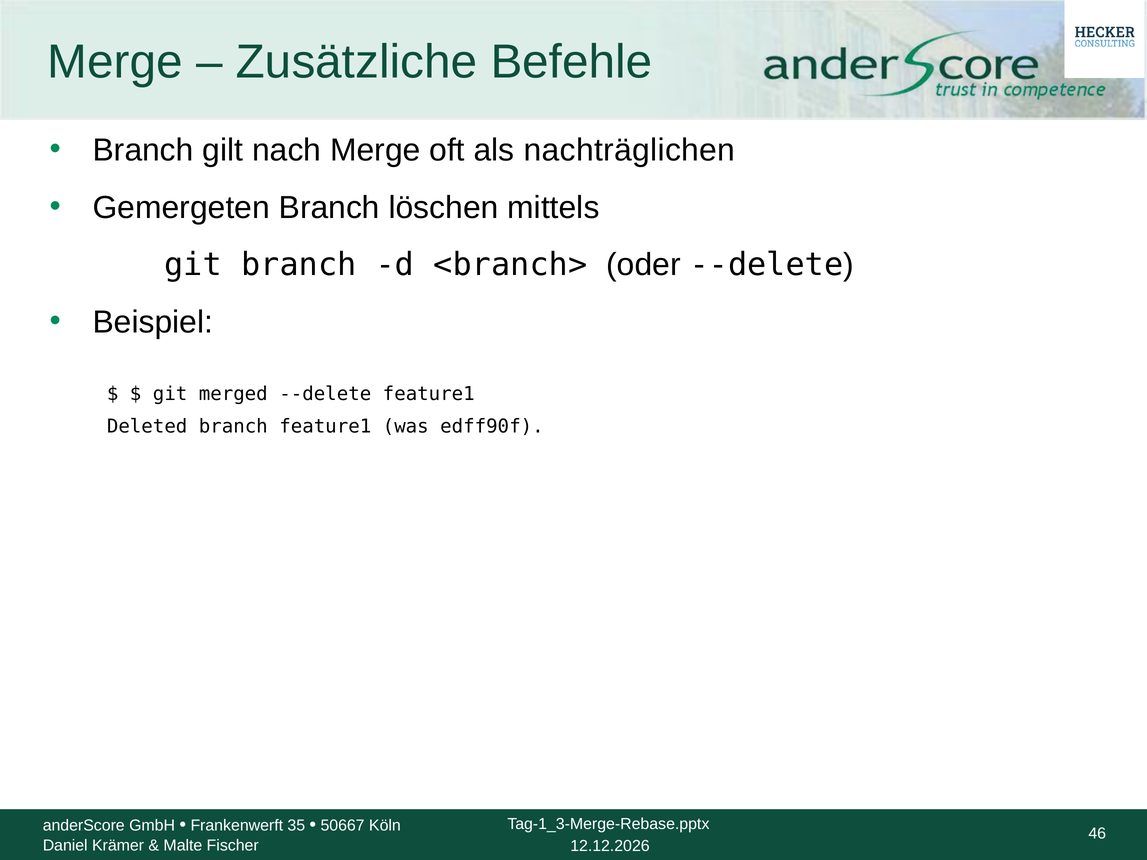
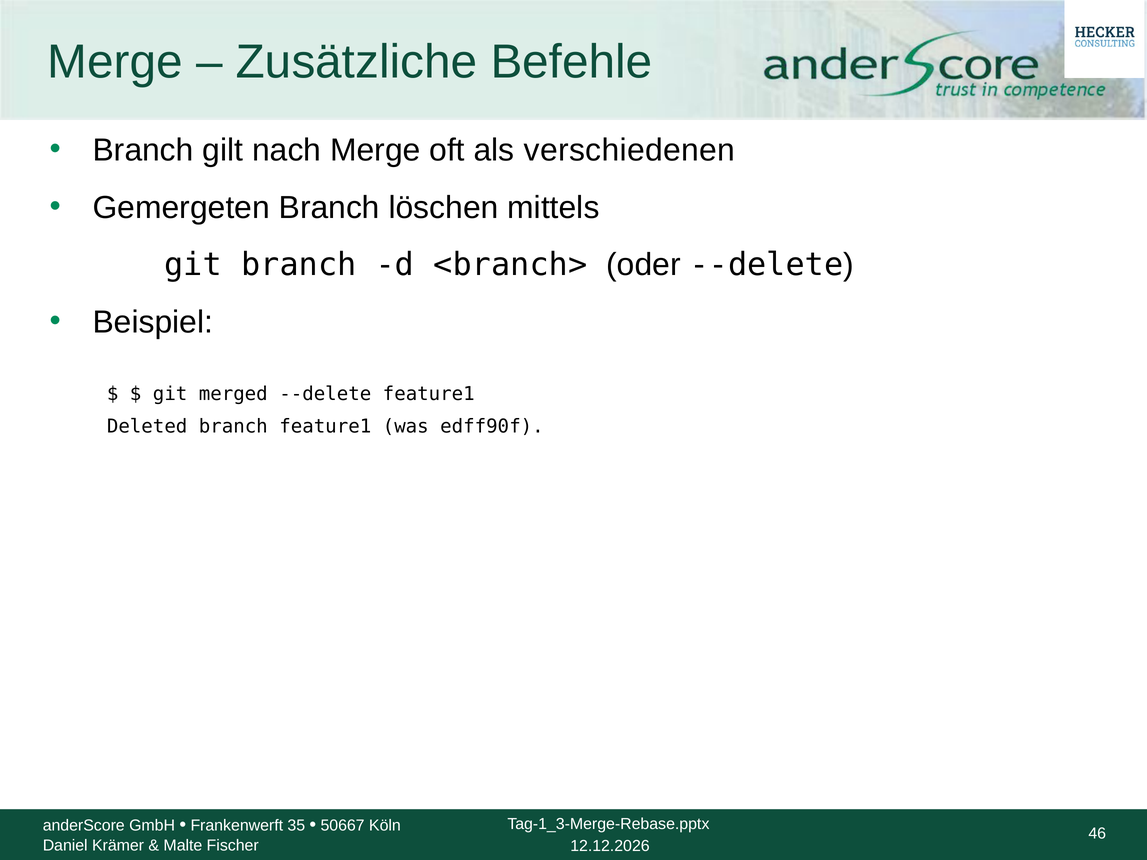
nachträglichen: nachträglichen -> verschiedenen (629, 150)
